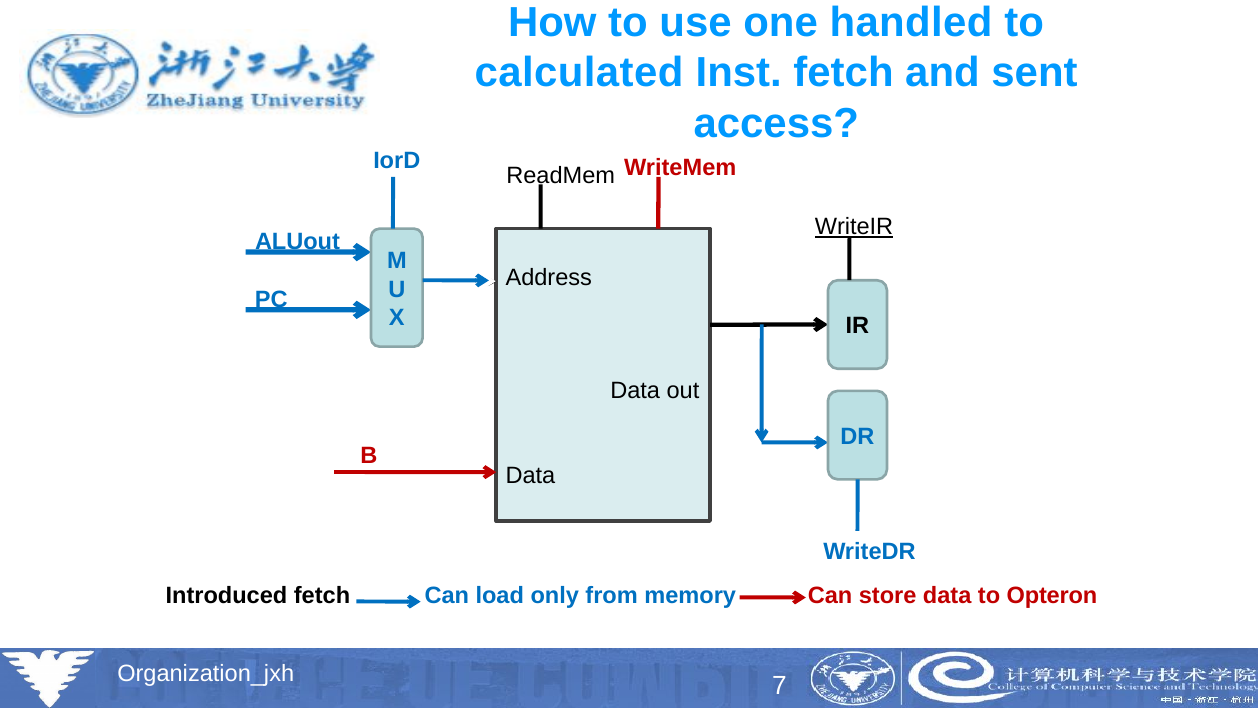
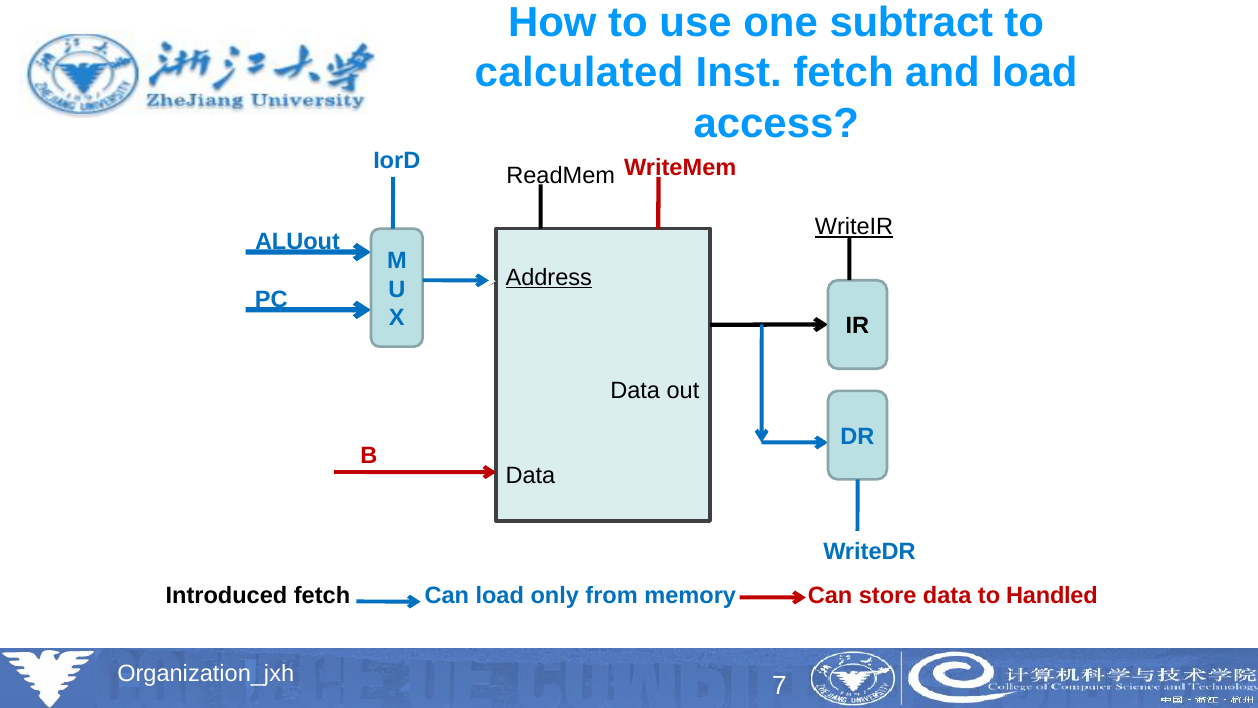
handled: handled -> subtract (911, 23)
and sent: sent -> load (1034, 73)
Address underline: none -> present (549, 277)
Opteron: Opteron -> Handled (1052, 595)
